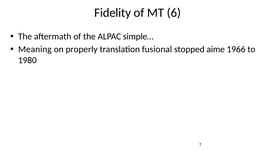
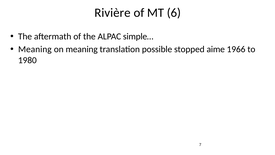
Fidelity: Fidelity -> Rivière (113, 13)
on properly: properly -> meaning (82, 49)
fusional: fusional -> possible (157, 49)
